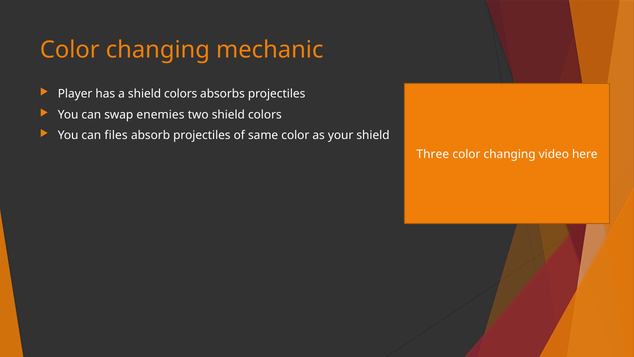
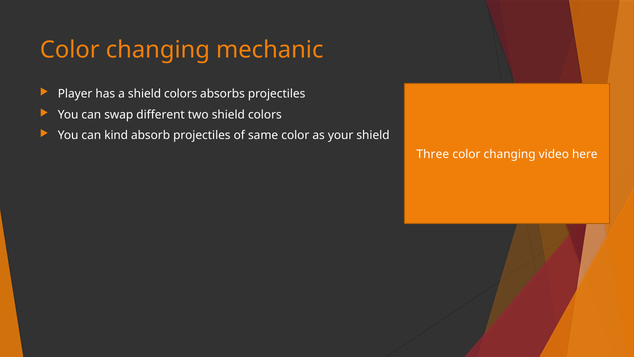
enemies: enemies -> different (161, 115)
files: files -> kind (116, 135)
